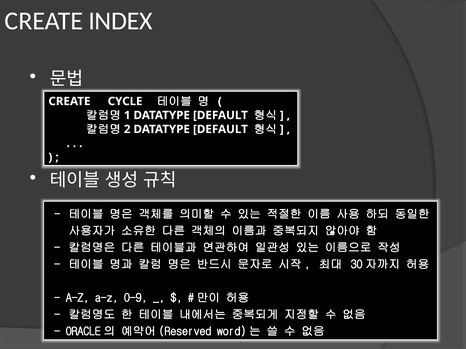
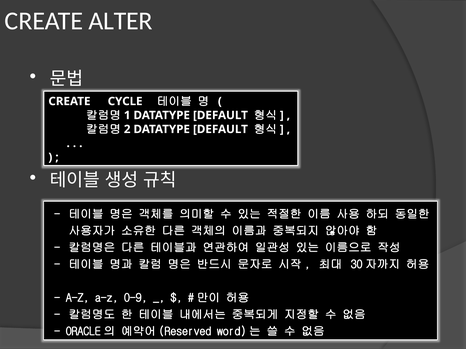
INDEX: INDEX -> ALTER (120, 21)
